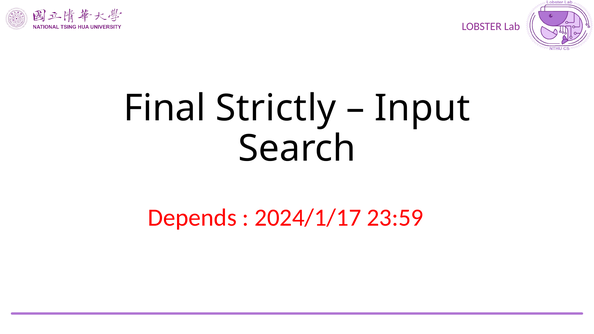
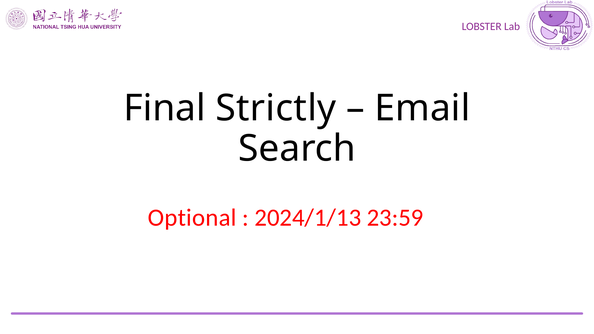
Input: Input -> Email (422, 108)
Depends: Depends -> Optional (192, 218)
2024/1/17: 2024/1/17 -> 2024/1/13 (308, 218)
